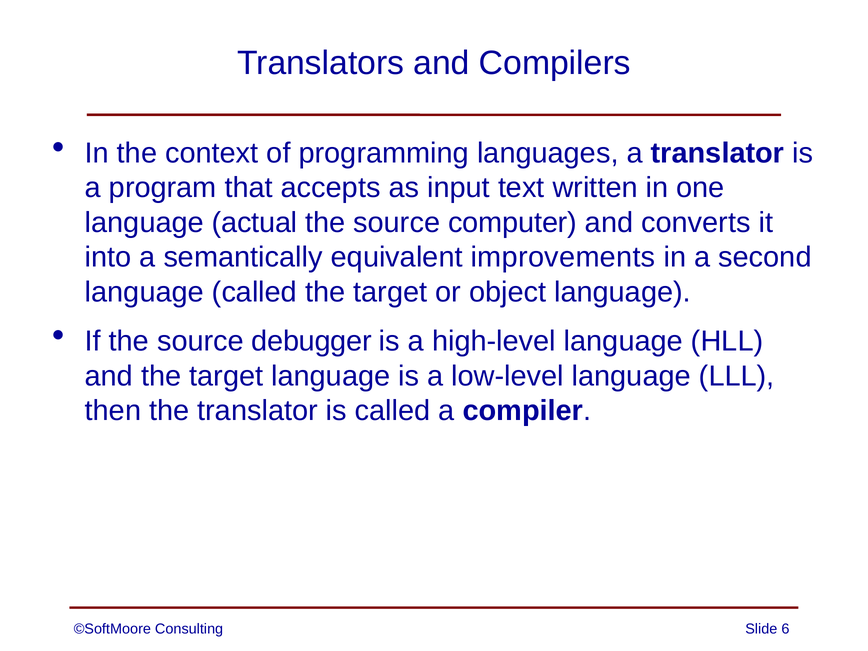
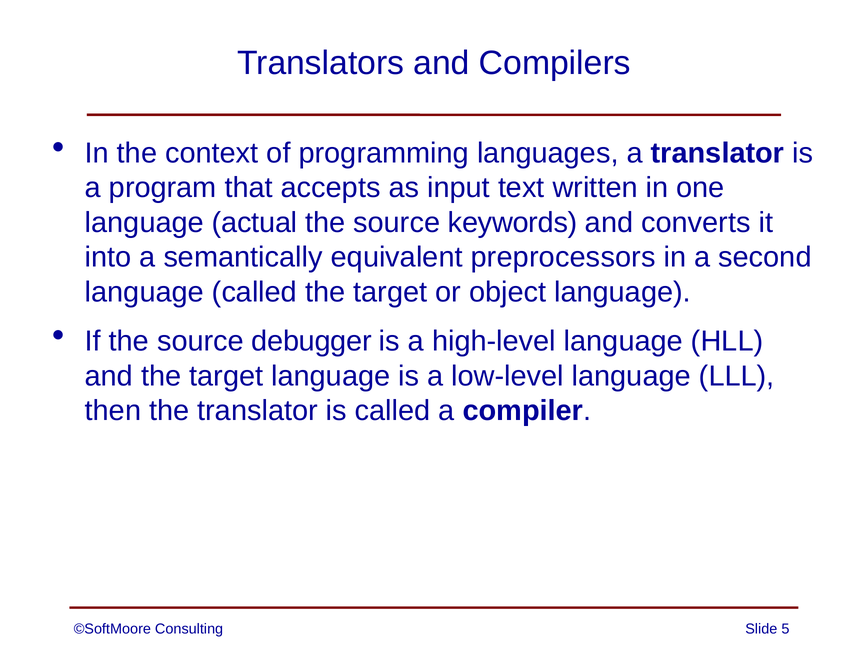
computer: computer -> keywords (513, 223)
improvements: improvements -> preprocessors (563, 257)
6: 6 -> 5 (785, 629)
